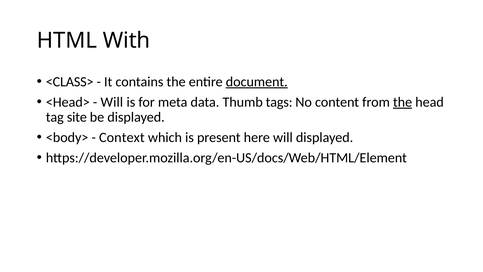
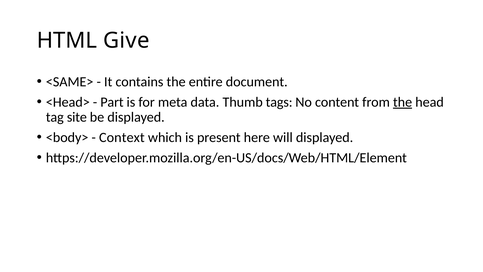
With: With -> Give (126, 41)
<CLASS>: <CLASS> -> <SAME> (70, 82)
document underline: present -> none (257, 82)
Will: Will -> Part (112, 102)
